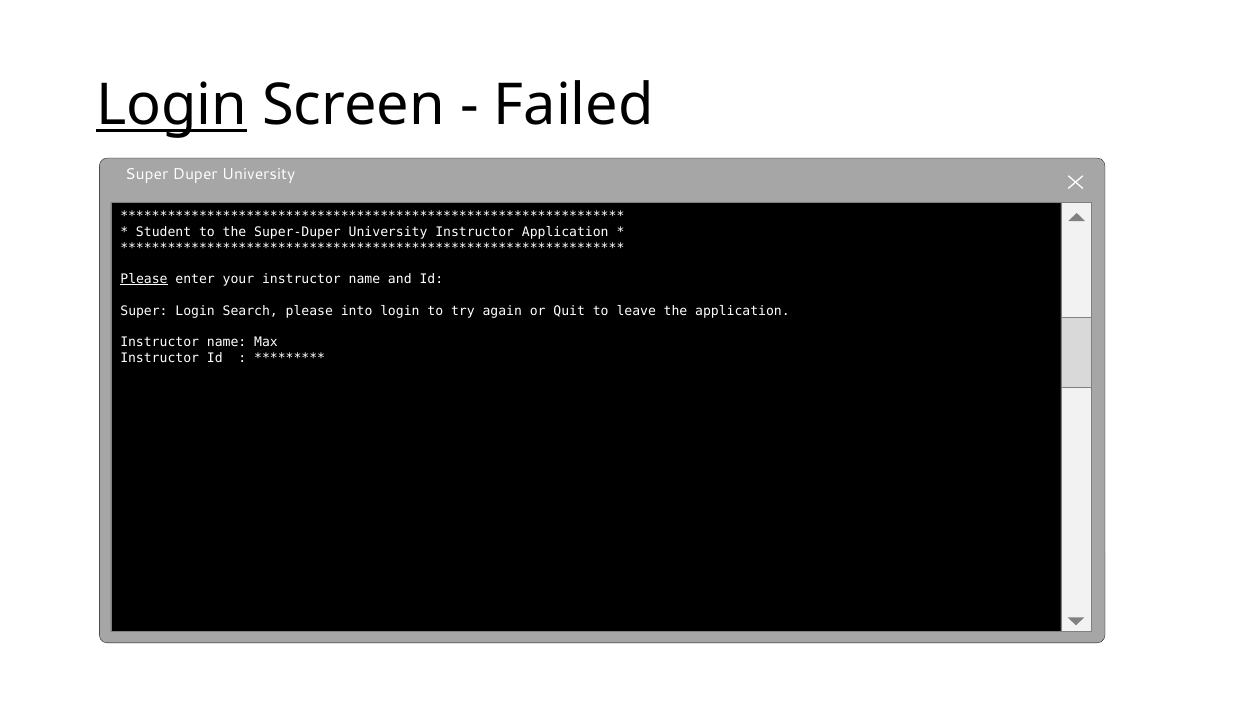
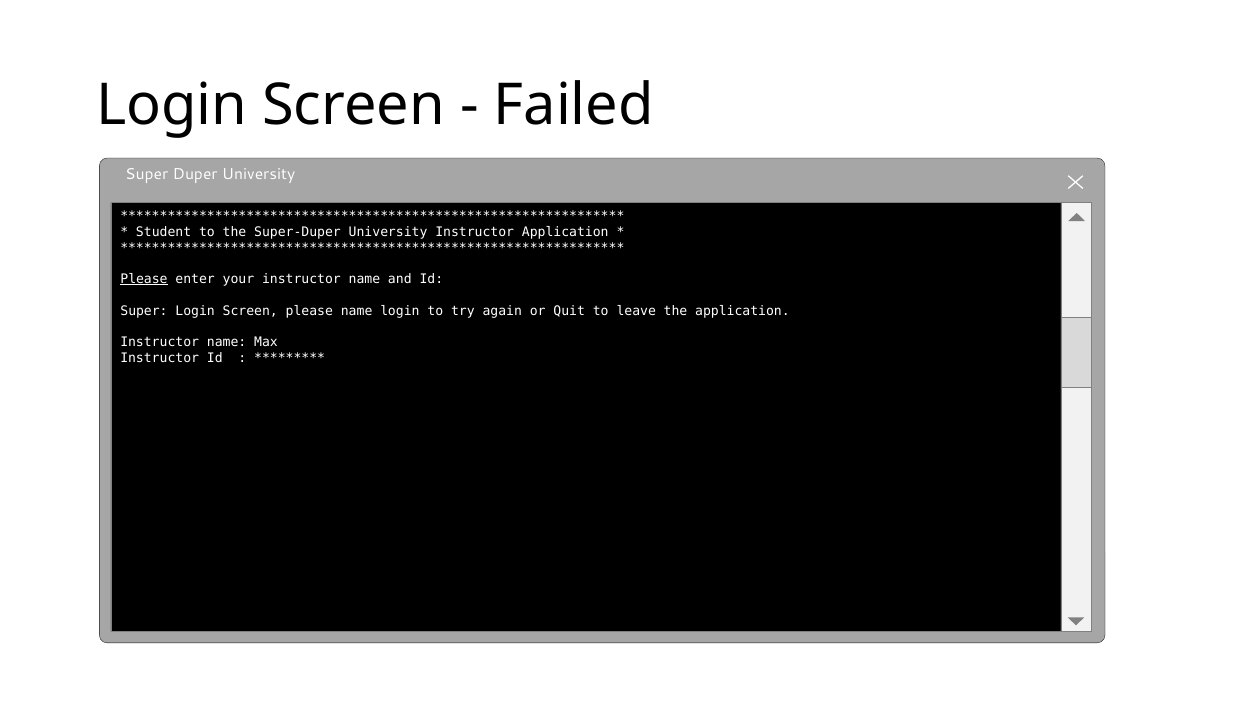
Login underline: present -> none (172, 106)
Search: Search -> Screen (250, 311)
please into: into -> name (357, 311)
